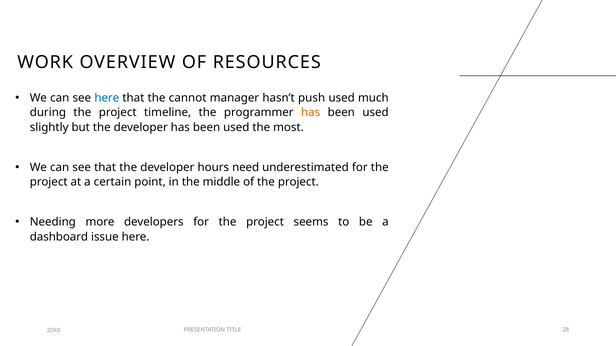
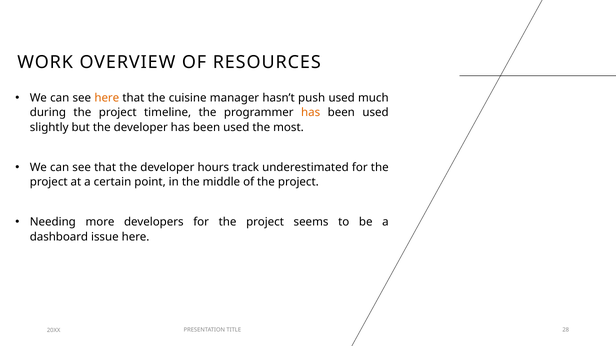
here colour: blue -> orange (107, 98)
cannot: cannot -> cuisine (188, 98)
need: need -> track (246, 168)
